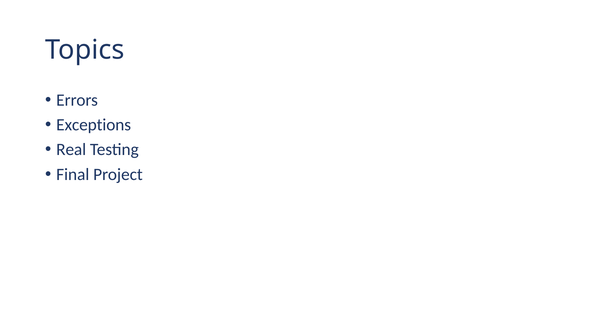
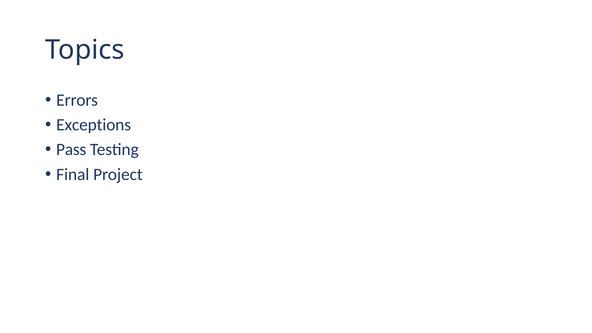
Real: Real -> Pass (71, 150)
